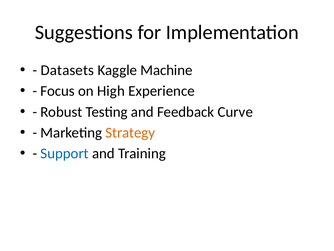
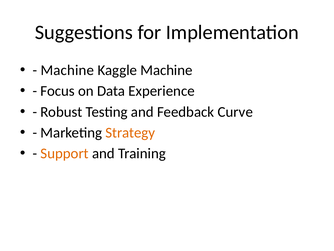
Datasets: Datasets -> Machine (67, 70)
High: High -> Data (111, 91)
Support colour: blue -> orange (65, 153)
